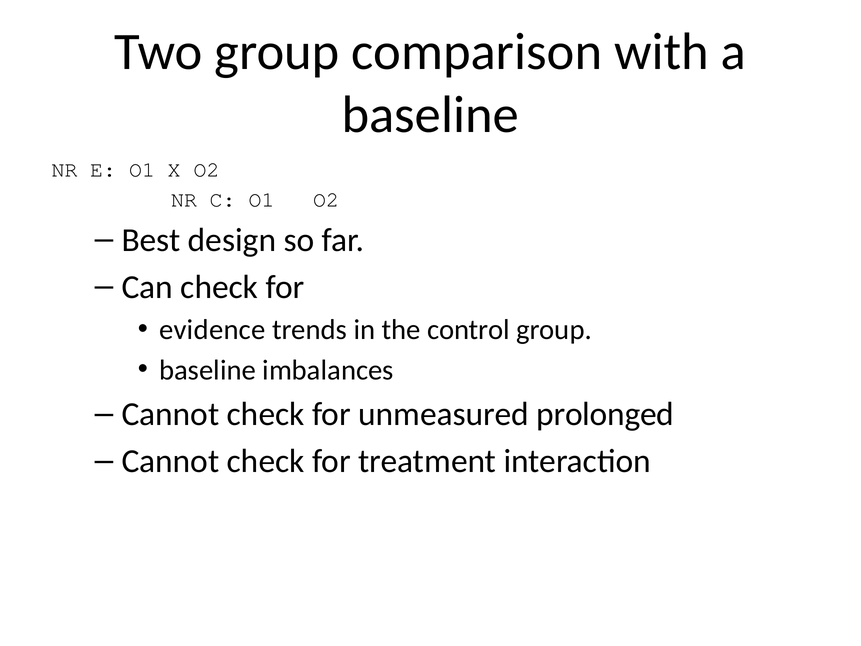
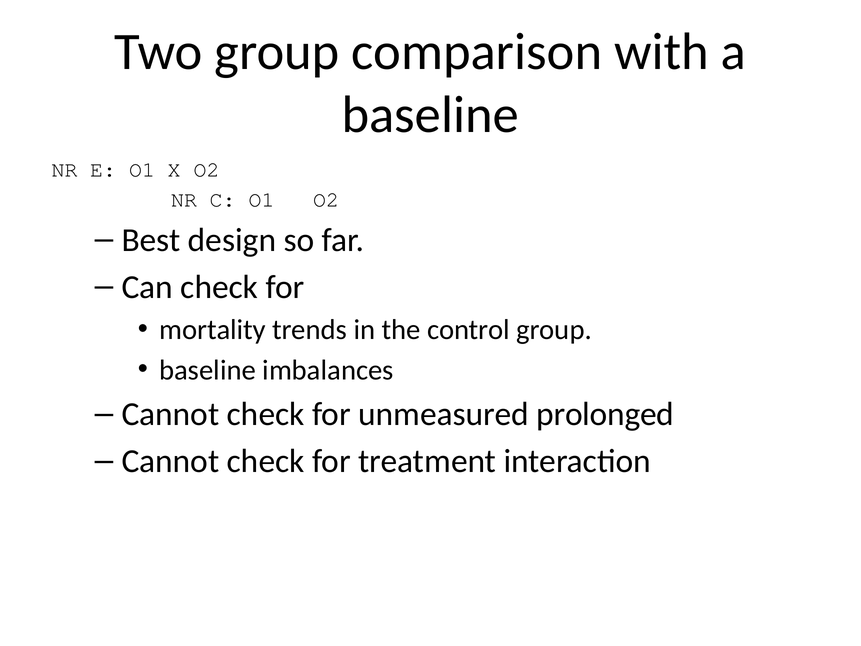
evidence: evidence -> mortality (213, 330)
